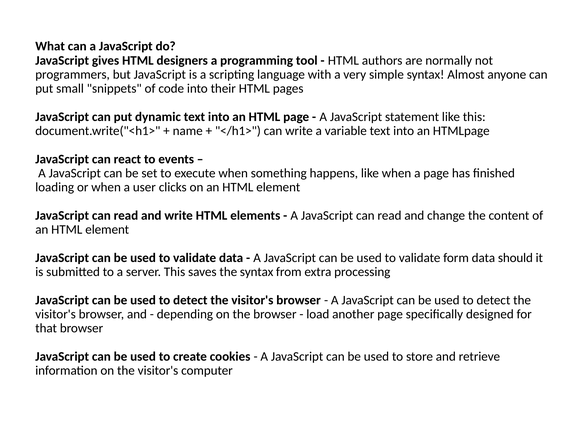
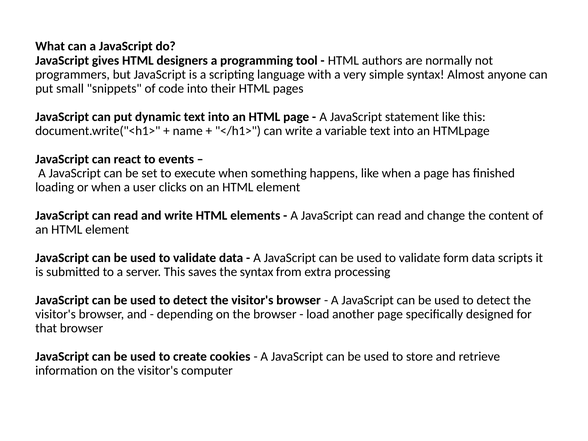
should: should -> scripts (515, 258)
